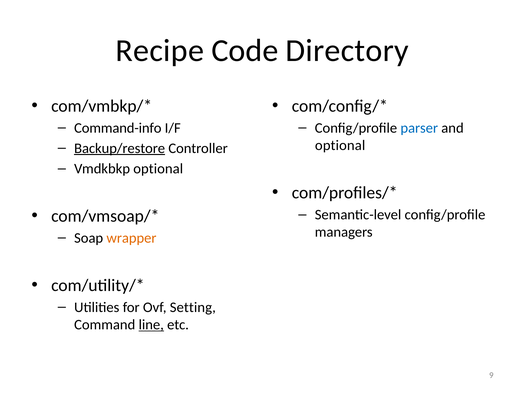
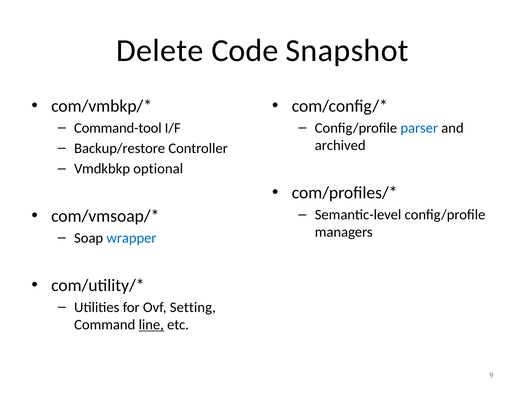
Recipe: Recipe -> Delete (160, 51)
Directory: Directory -> Snapshot (347, 51)
Command-info: Command-info -> Command-tool (118, 128)
optional: optional -> archived (340, 146)
Backup/restore underline: present -> none (120, 149)
wrapper colour: orange -> blue (131, 238)
